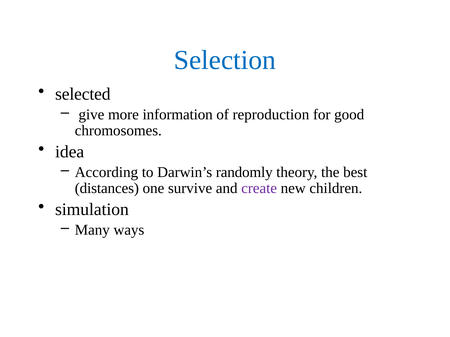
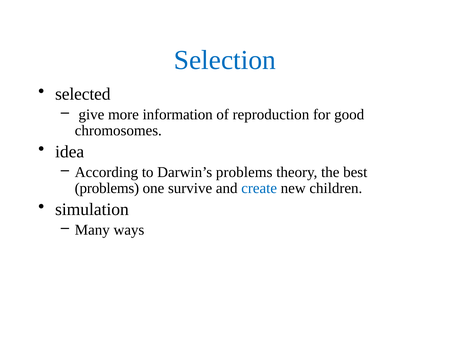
Darwin’s randomly: randomly -> problems (244, 172)
distances: distances -> problems (107, 189)
create colour: purple -> blue (259, 189)
